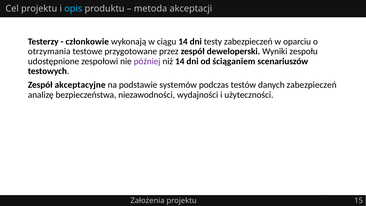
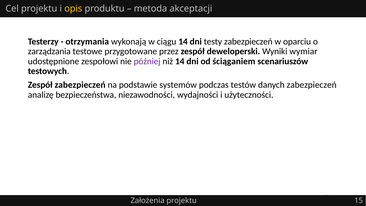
opis colour: light blue -> yellow (73, 9)
członkowie: członkowie -> otrzymania (87, 42)
otrzymania: otrzymania -> zarządzania (49, 51)
zespołu: zespołu -> wymiar (304, 51)
Zespół akceptacyjne: akceptacyjne -> zabezpieczeń (80, 85)
